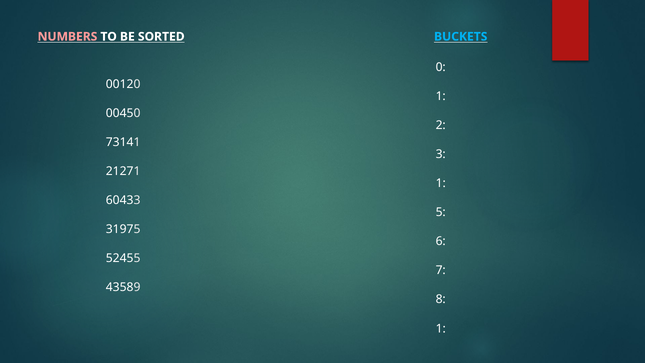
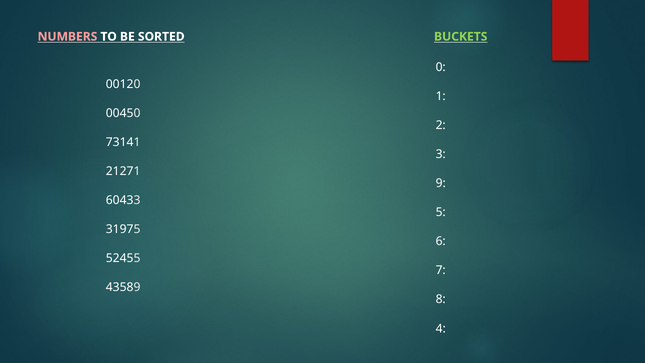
BUCKETS colour: light blue -> light green (461, 37)
1: 1 -> 9 (441, 183)
1: 1 -> 4 (441, 328)
